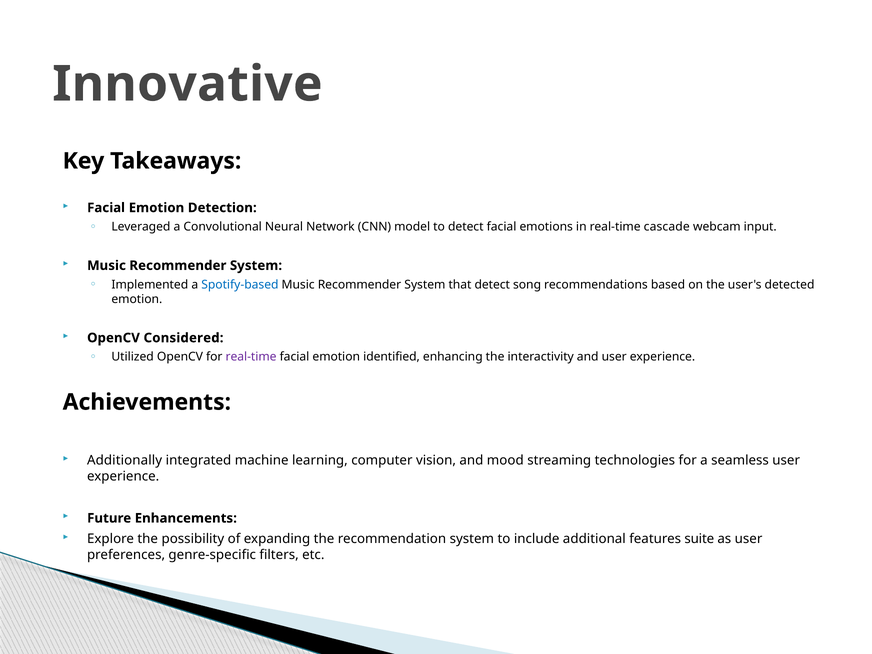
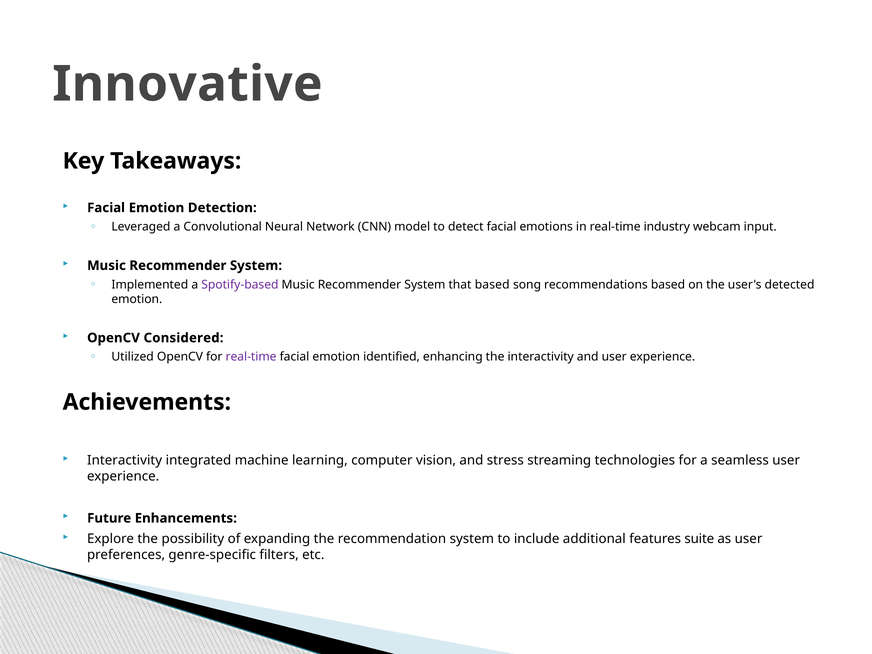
cascade: cascade -> industry (667, 227)
Spotify-based colour: blue -> purple (240, 285)
that detect: detect -> based (492, 285)
Additionally: Additionally -> Interactivity (125, 461)
mood: mood -> stress (505, 461)
